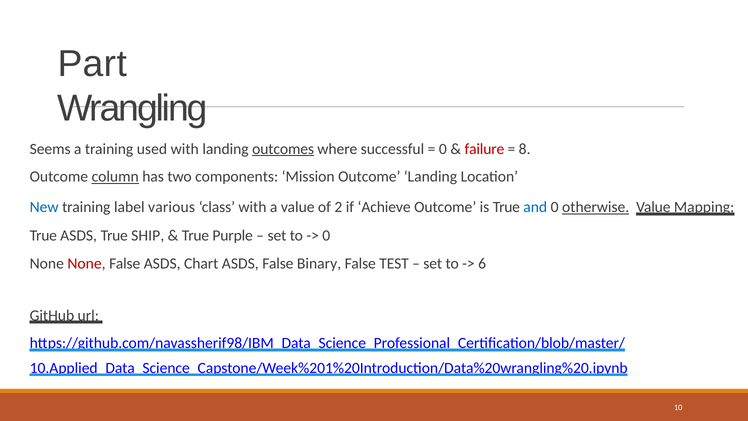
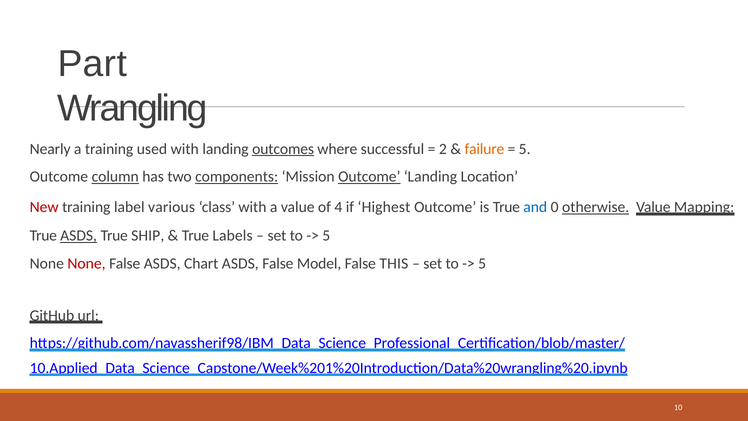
Seems: Seems -> Nearly (50, 149)
0: 0 -> 2 (443, 149)
failure colour: red -> orange (484, 149)
8: 8 -> 5 (525, 149)
components underline: none -> present (237, 177)
Outcome underline: none -> present (369, 177)
New colour: blue -> red (44, 207)
2: 2 -> 4 (338, 207)
Achieve: Achieve -> Highest (384, 207)
ASDS underline: none -> present (79, 236)
Purple: Purple -> Labels (233, 236)
0: 0 -> 5 (326, 236)
Binary: Binary -> Model (319, 264)
TEST: TEST -> THIS (394, 264)
6: 6 -> 5 (482, 264)
